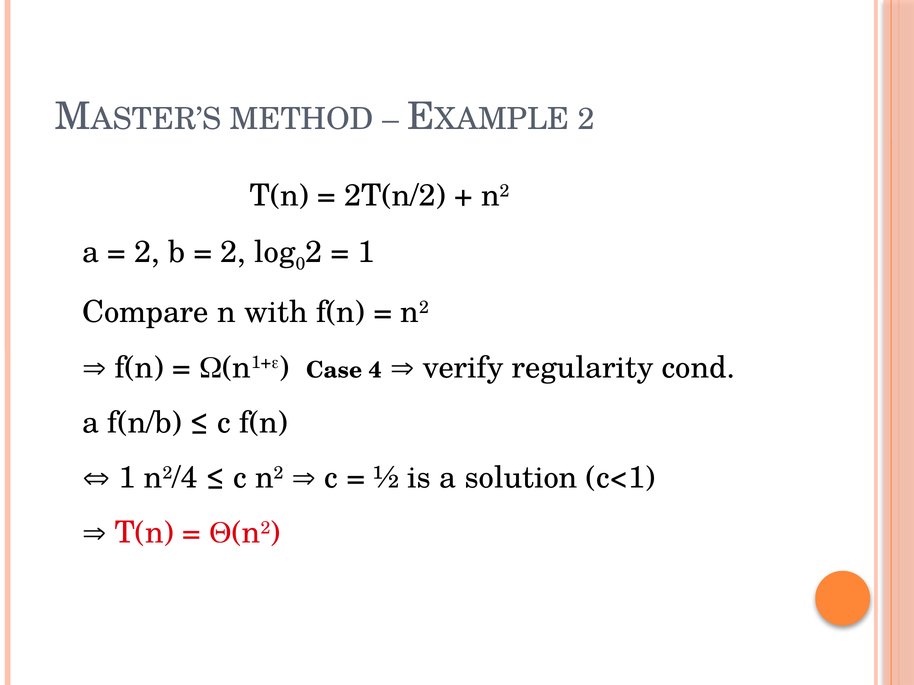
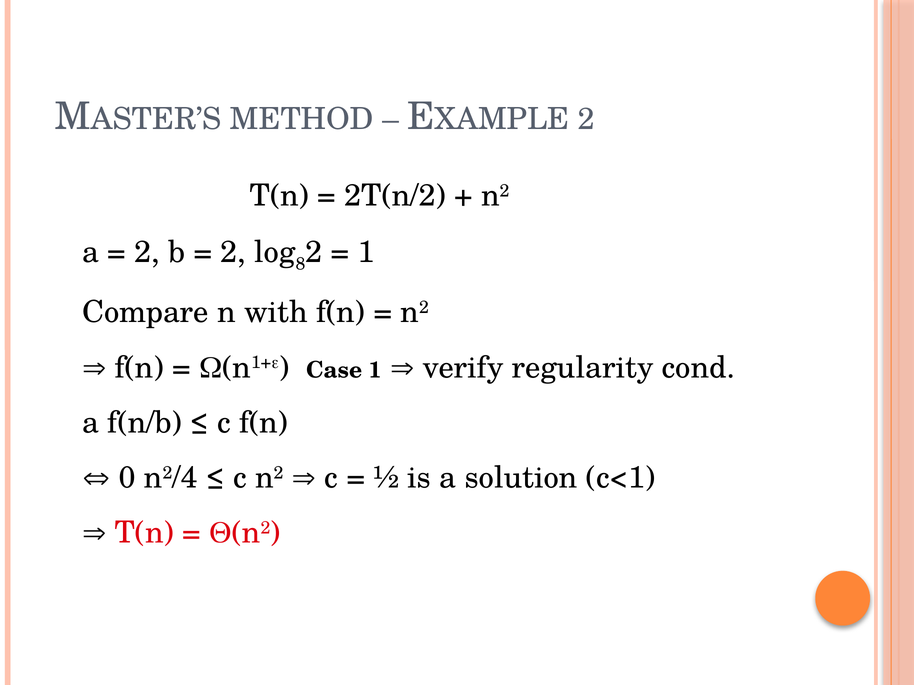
0: 0 -> 8 (301, 264)
Case 4: 4 -> 1 (375, 370)
1: 1 -> 0 (127, 478)
